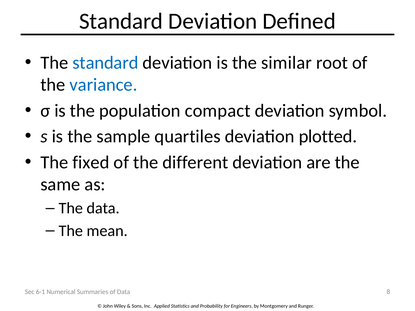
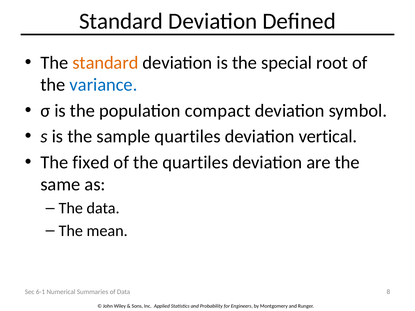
standard colour: blue -> orange (105, 63)
similar: similar -> special (287, 63)
plotted: plotted -> vertical (328, 137)
the different: different -> quartiles (195, 162)
